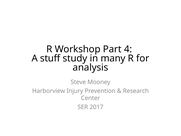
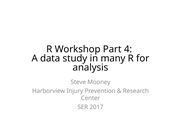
stuff: stuff -> data (50, 58)
